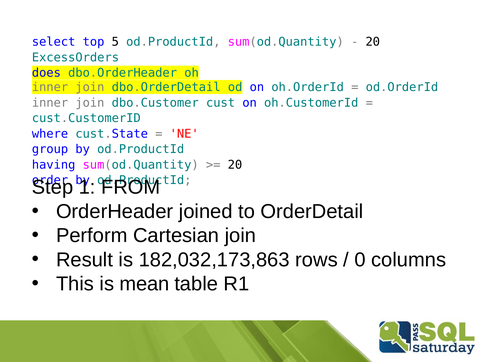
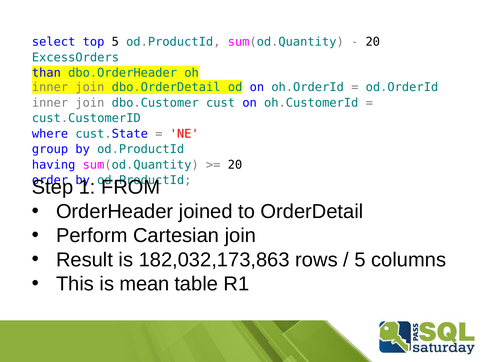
does: does -> than (46, 73)
0: 0 -> 5 (360, 260)
